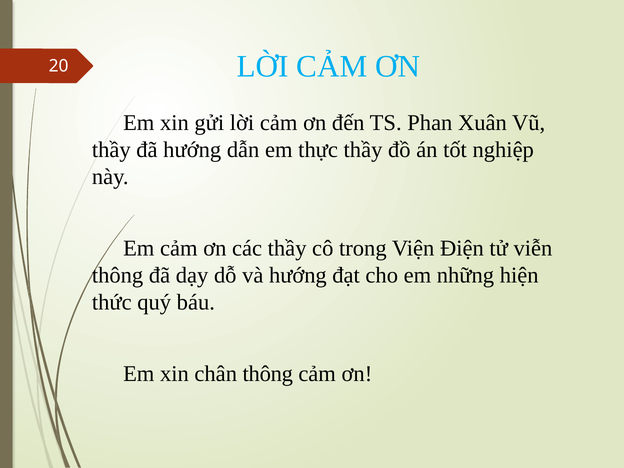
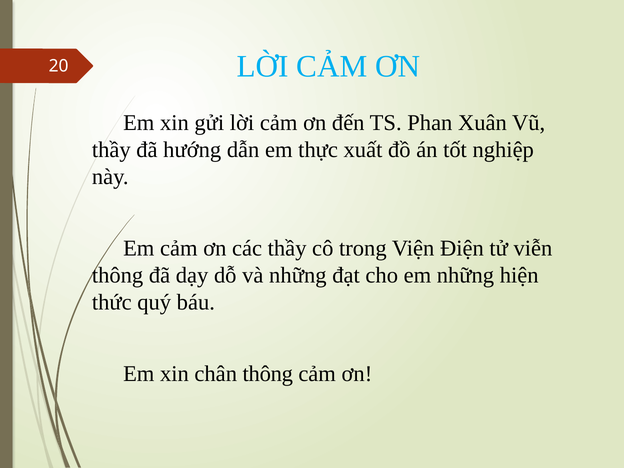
thực thầy: thầy -> xuất (363, 150)
và hướng: hướng -> những (298, 275)
